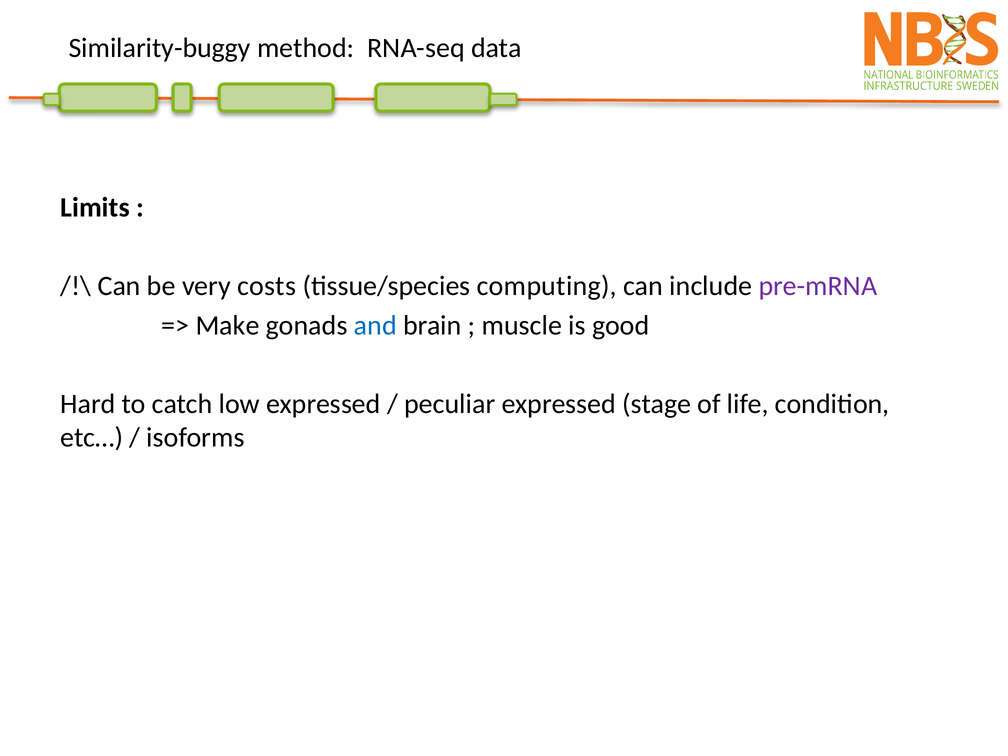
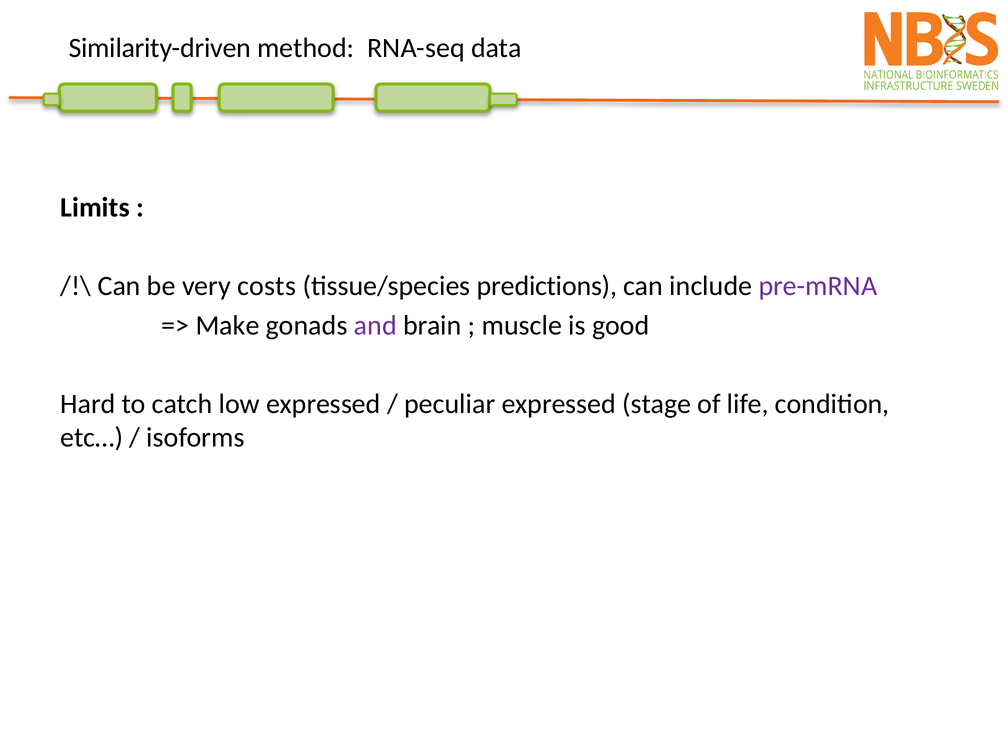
Similarity-buggy: Similarity-buggy -> Similarity-driven (160, 48)
computing: computing -> predictions (547, 286)
and colour: blue -> purple (375, 325)
